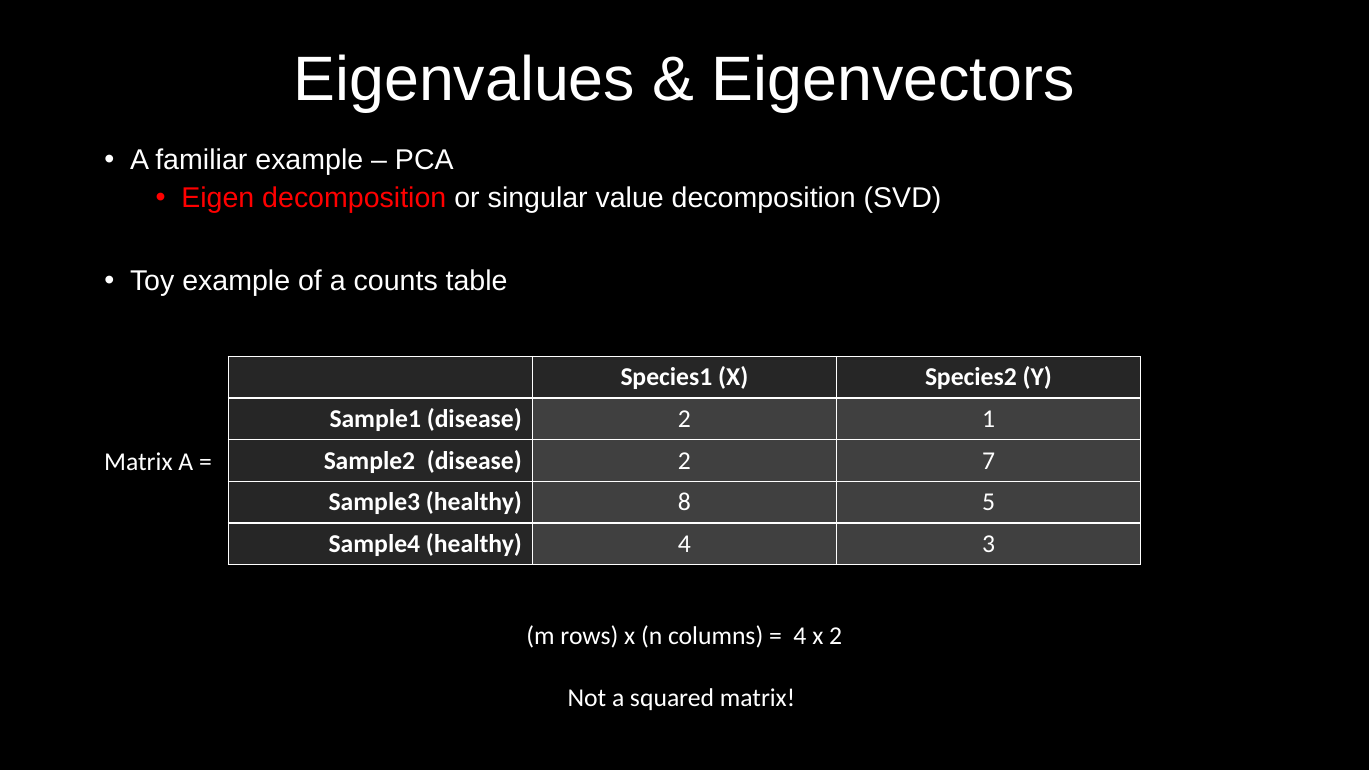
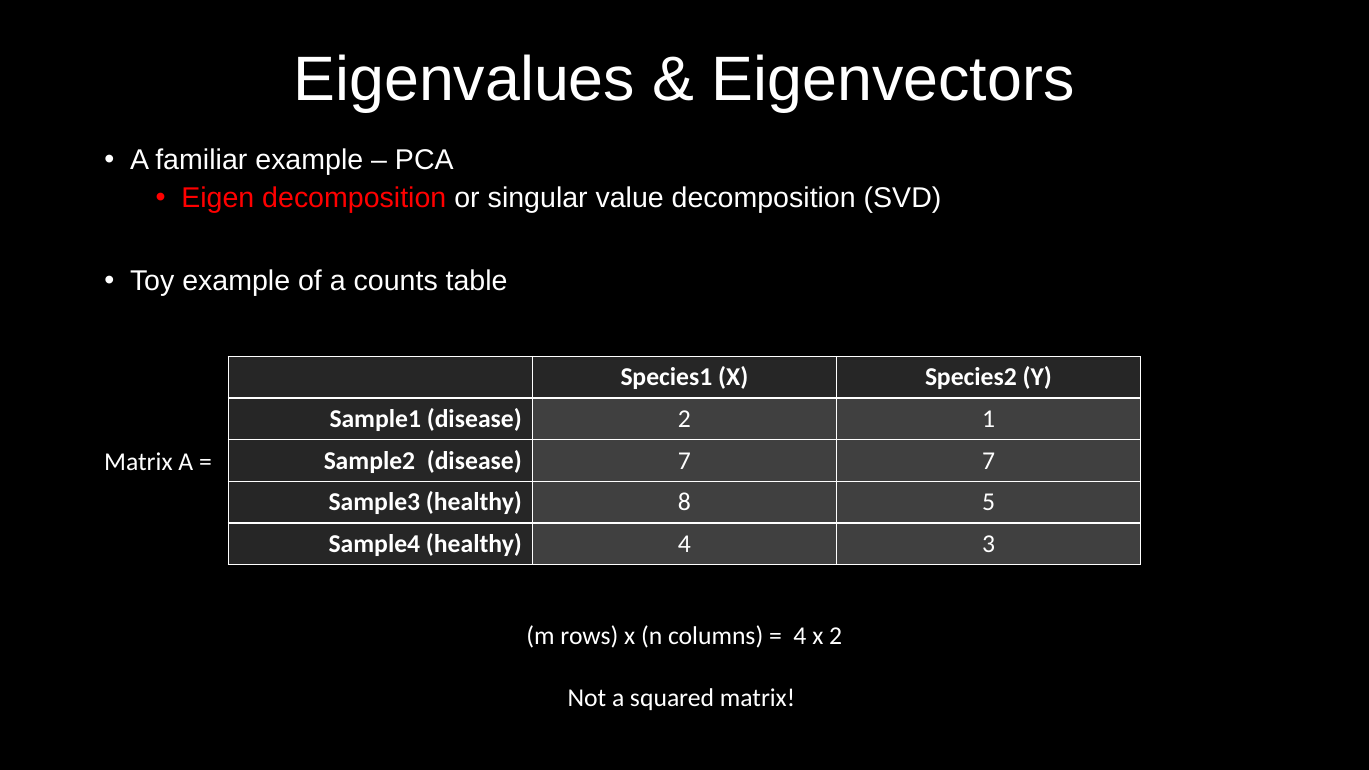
Sample2 disease 2: 2 -> 7 (684, 461)
